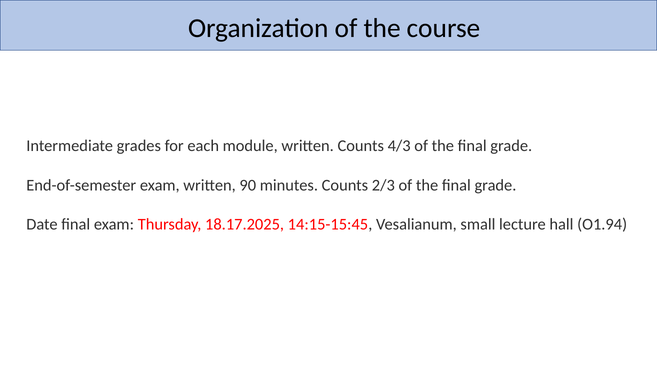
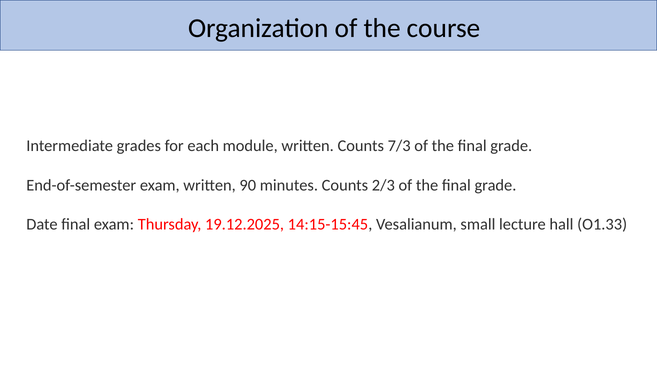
4/3: 4/3 -> 7/3 (399, 146)
18.17.2025: 18.17.2025 -> 19.12.2025 (245, 225)
O1.94: O1.94 -> O1.33 (602, 225)
